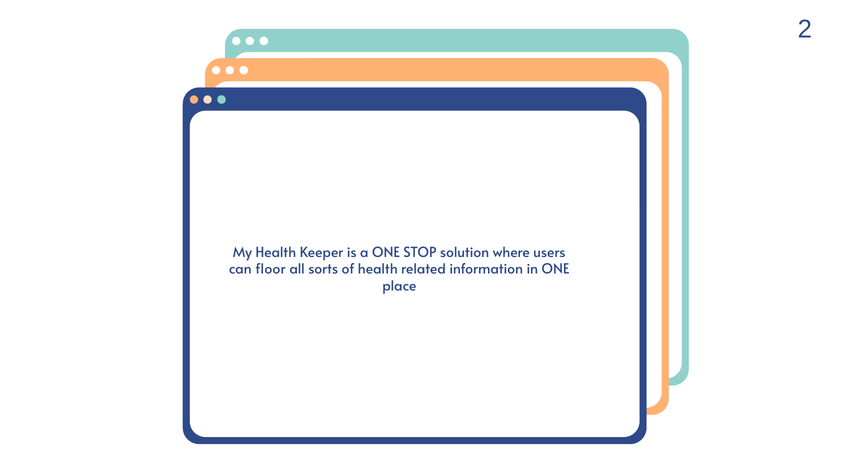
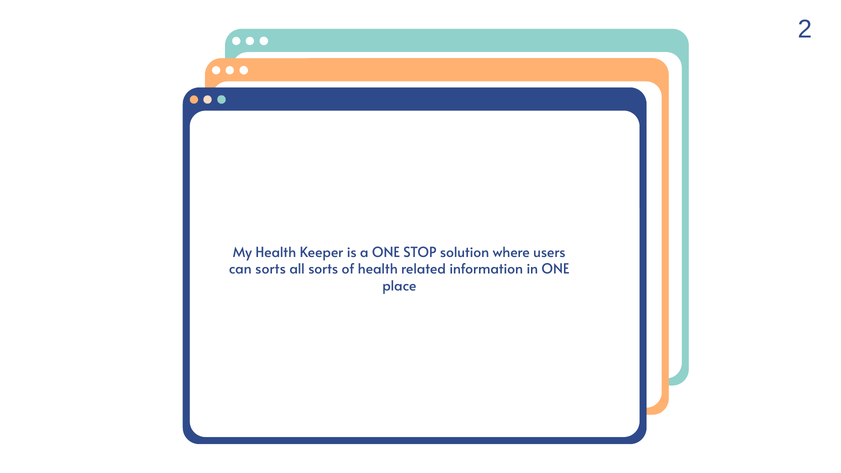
can floor: floor -> sorts (270, 269)
